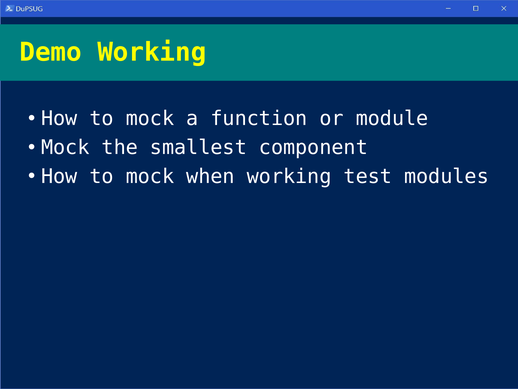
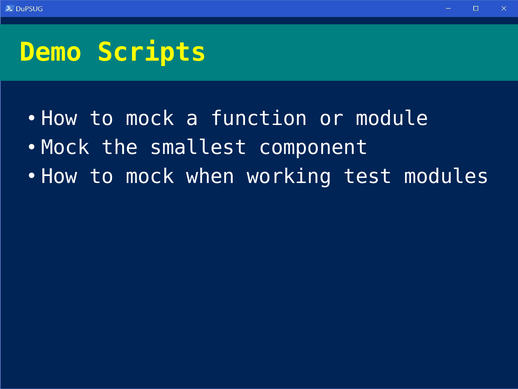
Demo Working: Working -> Scripts (152, 52)
